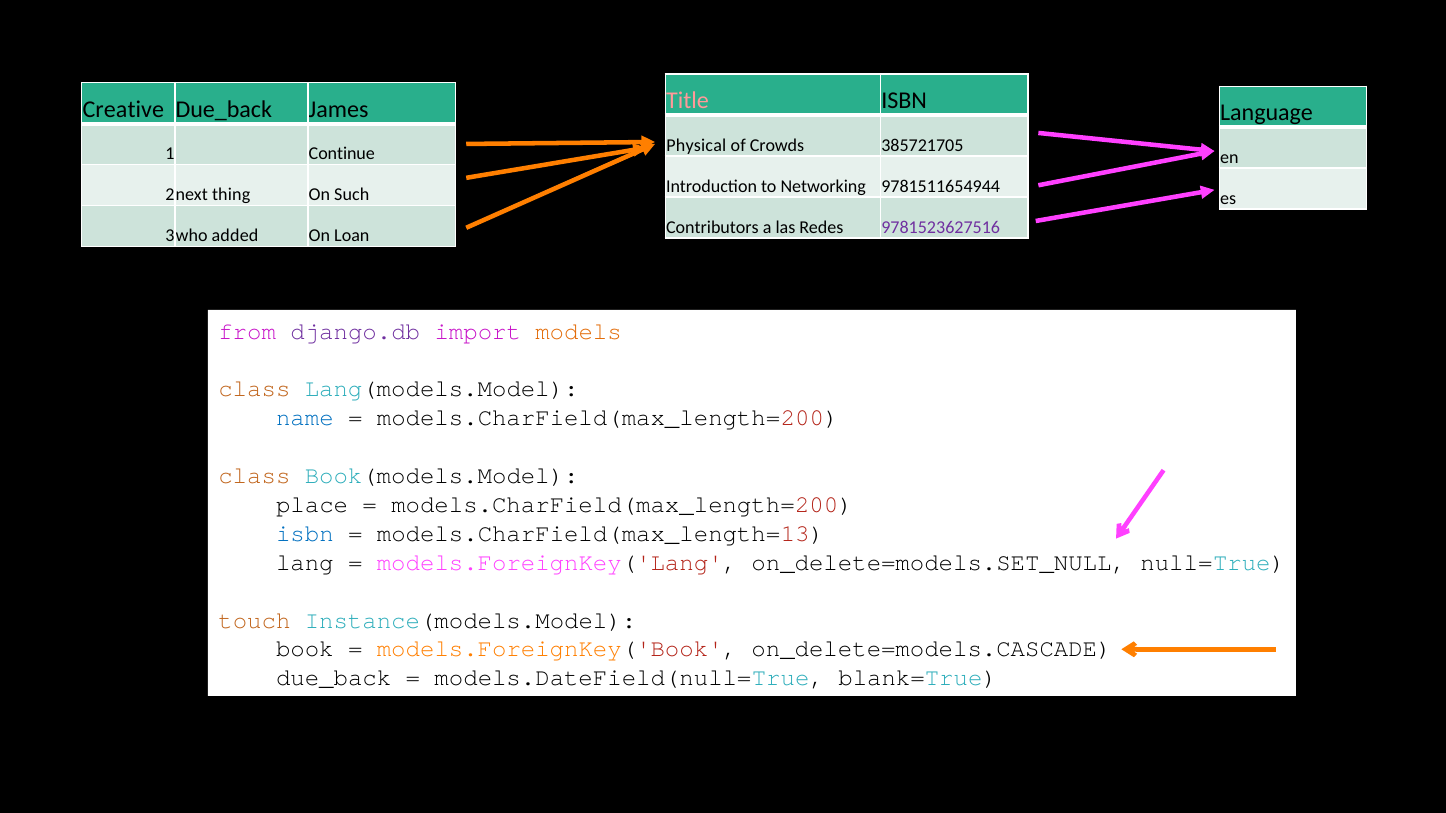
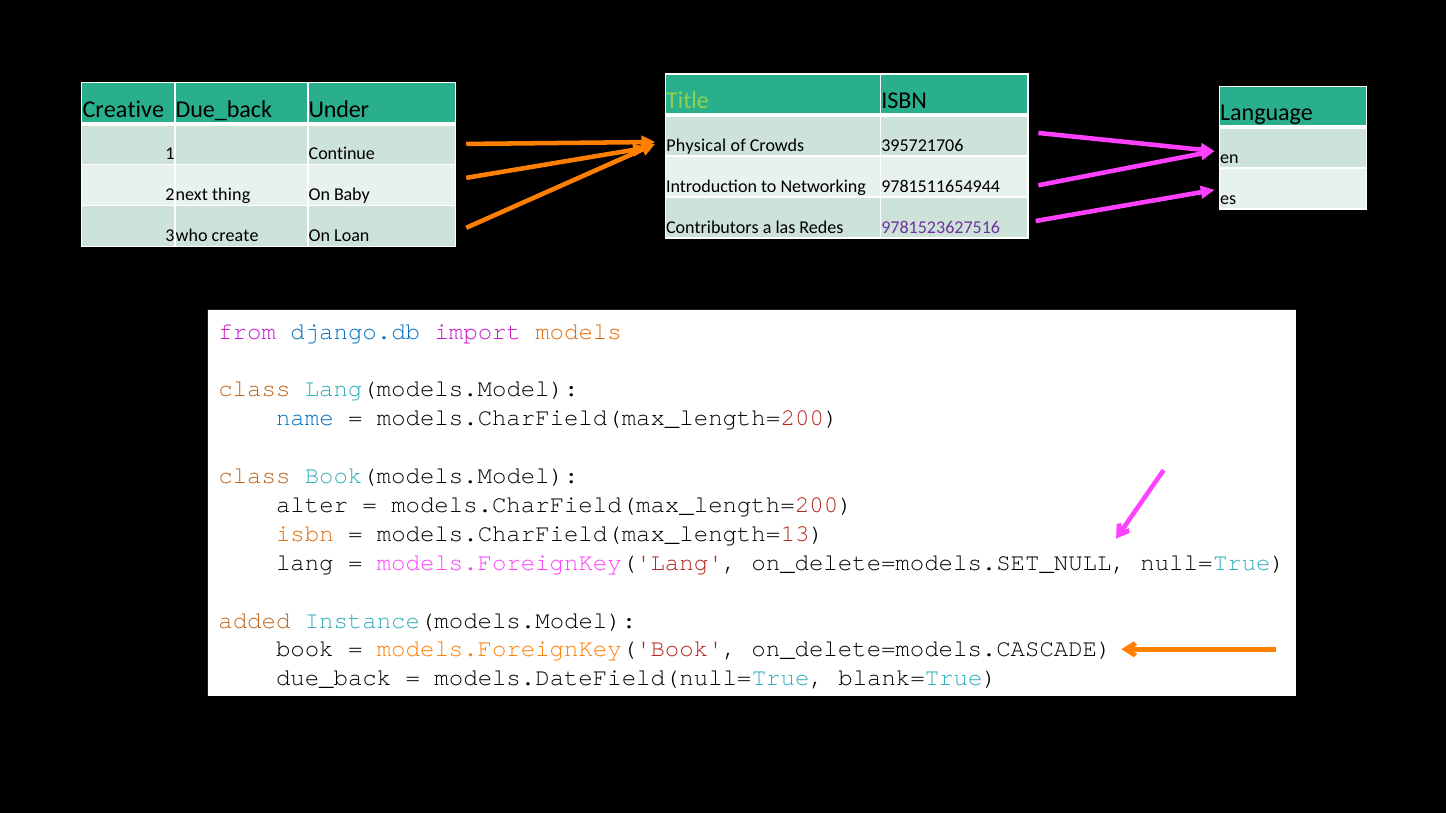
Title colour: pink -> light green (687, 101)
James: James -> Under (339, 109)
385721705: 385721705 -> 395721706 (922, 145)
Such: Such -> Baby (352, 195)
added: added -> create (235, 236)
django.db colour: purple -> blue (355, 331)
place: place -> alter (312, 505)
isbn colour: blue -> orange (305, 534)
touch: touch -> added (254, 620)
